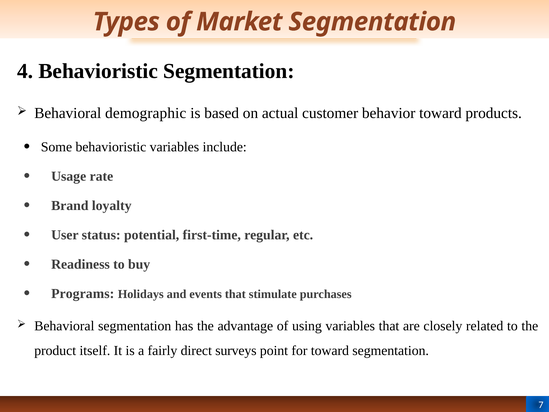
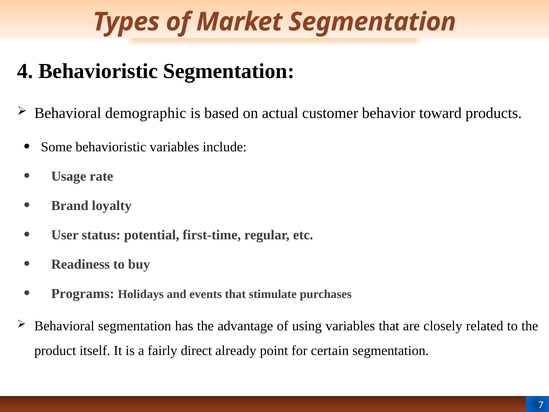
surveys: surveys -> already (236, 350)
for toward: toward -> certain (330, 350)
